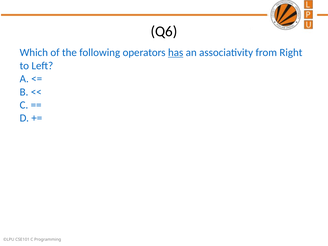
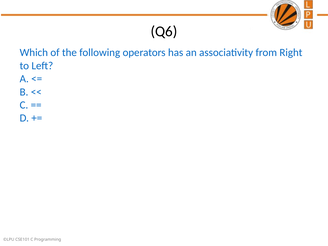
has underline: present -> none (176, 53)
